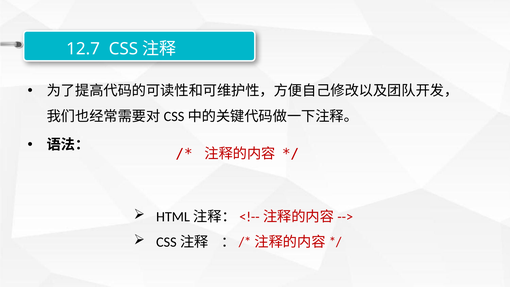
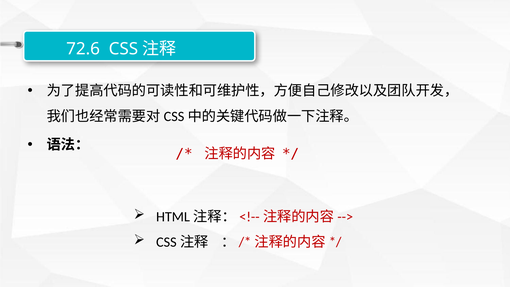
12.7: 12.7 -> 72.6 (83, 49)
